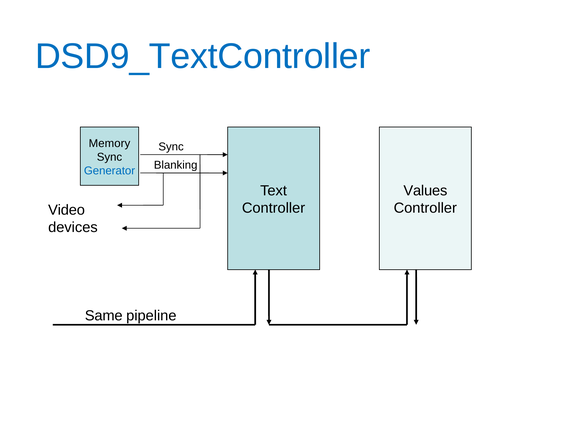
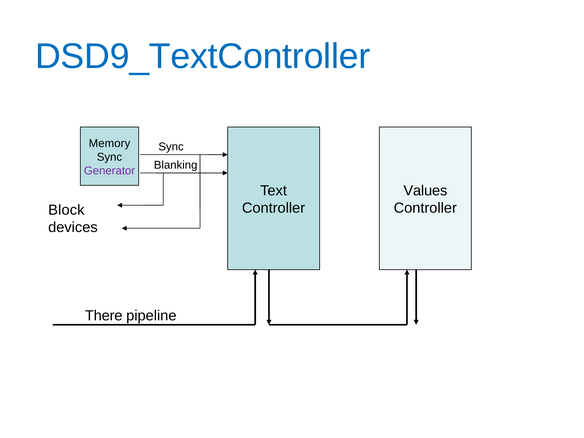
Generator colour: blue -> purple (110, 171)
Video: Video -> Block (66, 210)
Same: Same -> There (104, 316)
